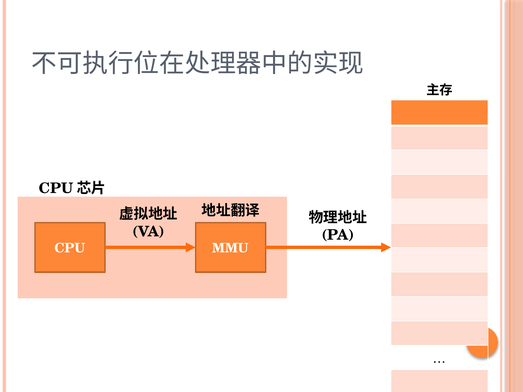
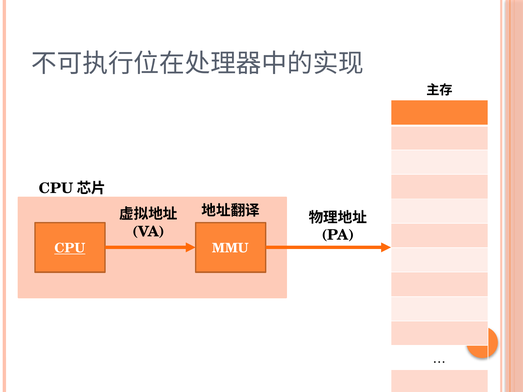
CPU underline: none -> present (70, 248)
